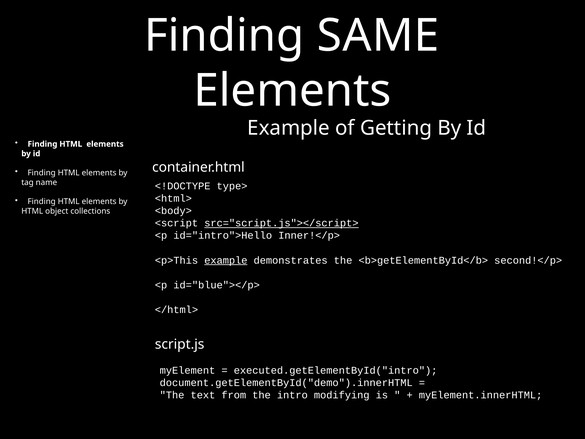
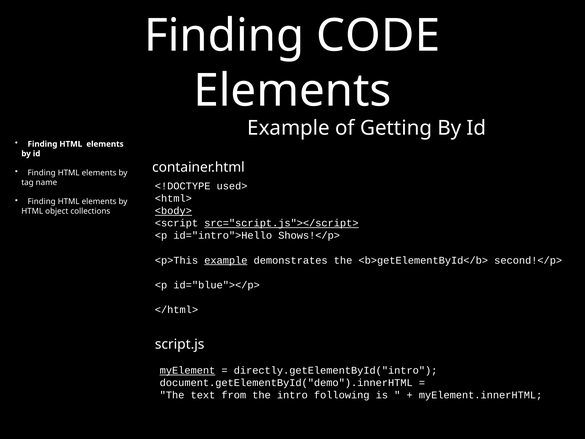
SAME: SAME -> CODE (378, 36)
type>: type> -> used> (232, 186)
<body> underline: none -> present (173, 211)
Inner!</p>: Inner!</p> -> Shows!</p> (309, 235)
myElement underline: none -> present (188, 370)
executed.getElementById("intro: executed.getElementById("intro -> directly.getElementById("intro (336, 370)
modifying: modifying -> following (342, 395)
